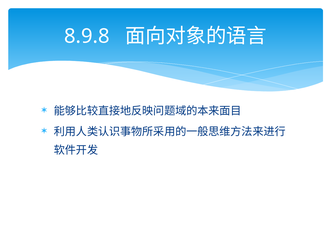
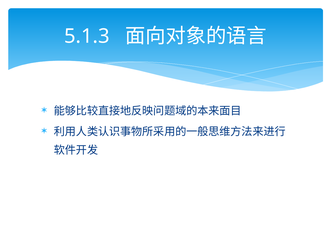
8.9.8: 8.9.8 -> 5.1.3 (87, 36)
